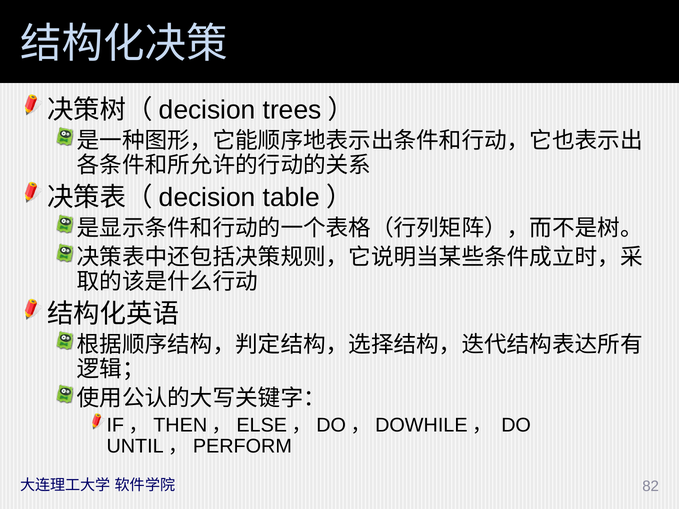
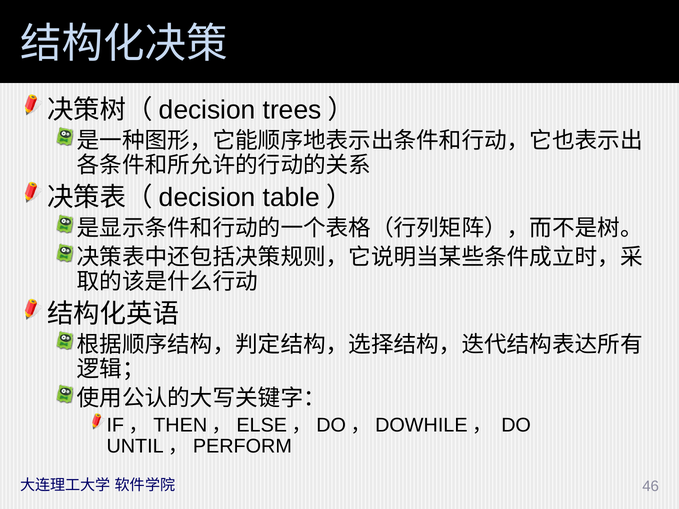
82: 82 -> 46 (651, 487)
